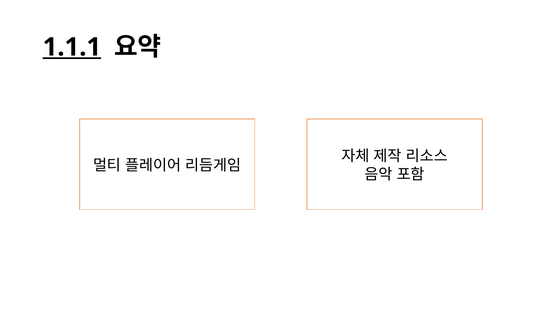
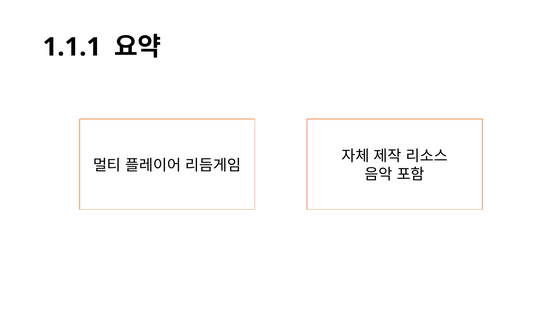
1.1.1 underline: present -> none (72, 47)
